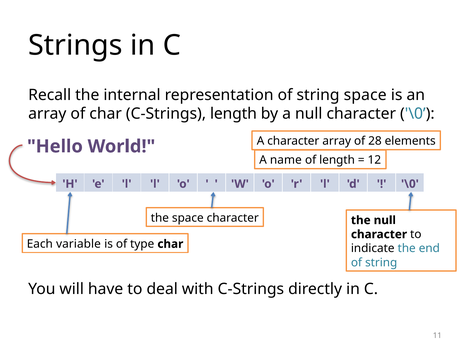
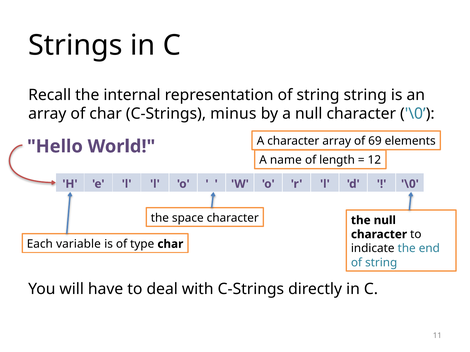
string space: space -> string (365, 95)
C-Strings length: length -> minus (233, 114)
28: 28 -> 69 (375, 141)
